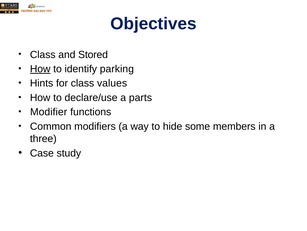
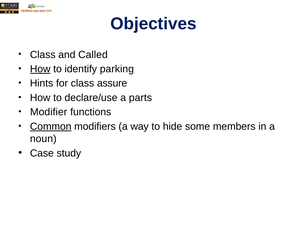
Stored: Stored -> Called (93, 54)
values: values -> assure (112, 83)
Common underline: none -> present (51, 126)
three: three -> noun (43, 138)
